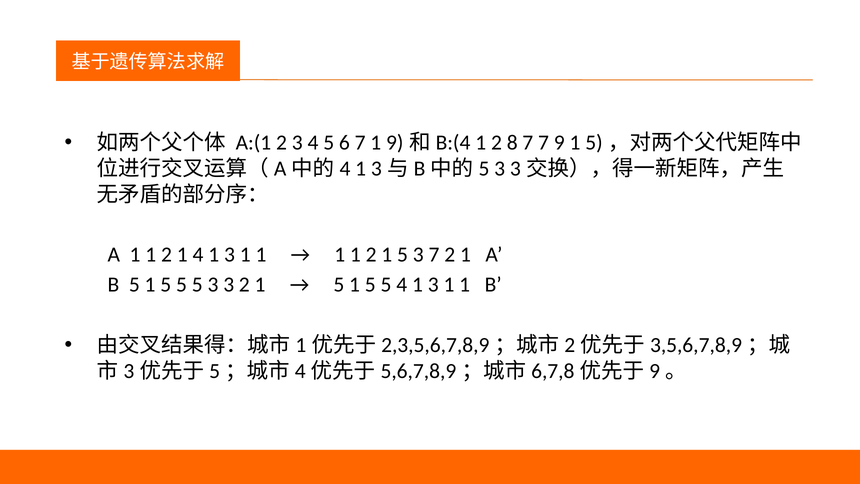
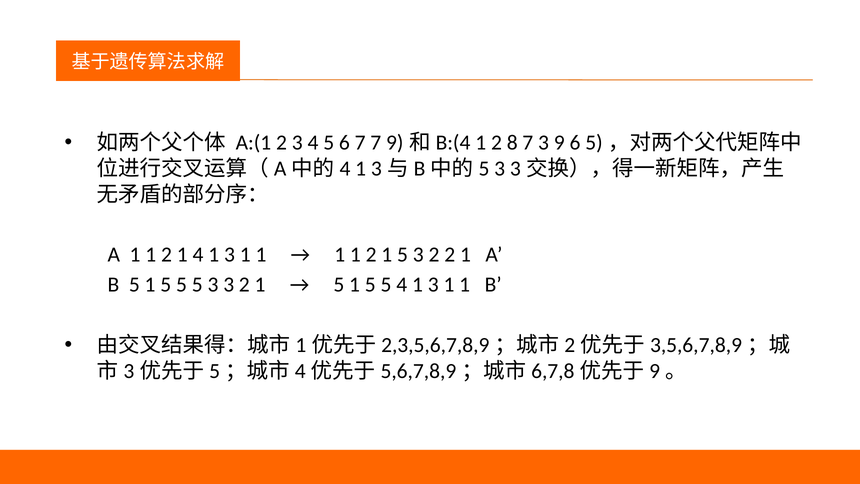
7 1: 1 -> 7 (376, 143)
7 7: 7 -> 3 (544, 143)
9 1: 1 -> 6 (575, 143)
5 3 7: 7 -> 2 (434, 255)
